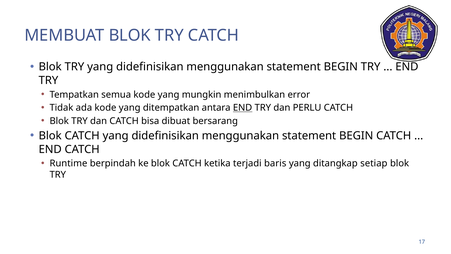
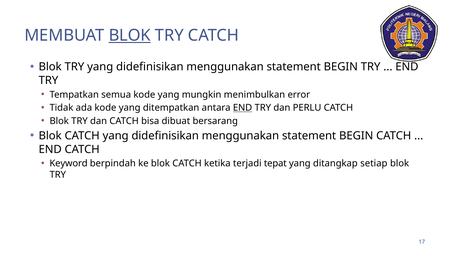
BLOK underline: none -> present (130, 35)
Runtime: Runtime -> Keyword (69, 163)
baris: baris -> tepat (275, 163)
